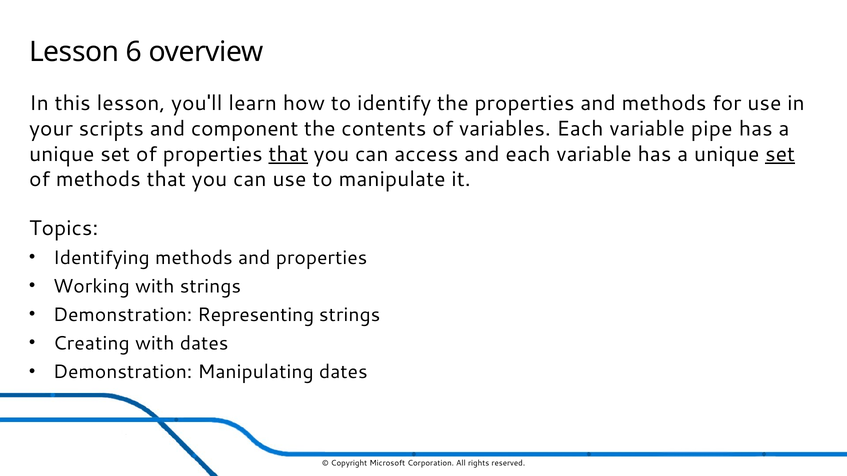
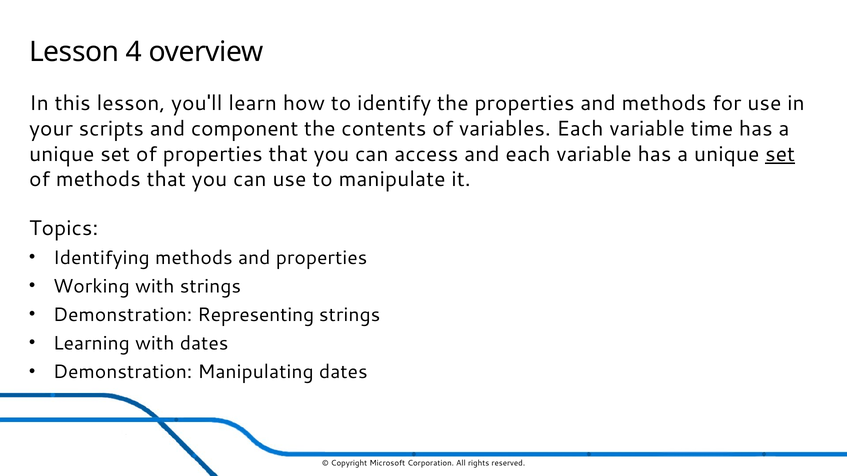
6: 6 -> 4 (134, 52)
pipe: pipe -> time (712, 129)
that underline: present -> none (288, 154)
Creating: Creating -> Learning (91, 344)
